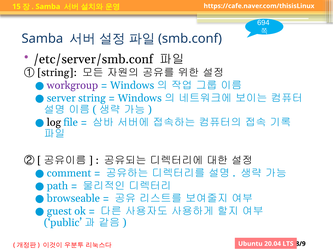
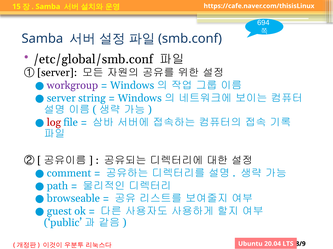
/etc/server/smb.conf: /etc/server/smb.conf -> /etc/global/smb.conf (93, 59)
① string: string -> server (57, 73)
log colour: black -> red (54, 123)
